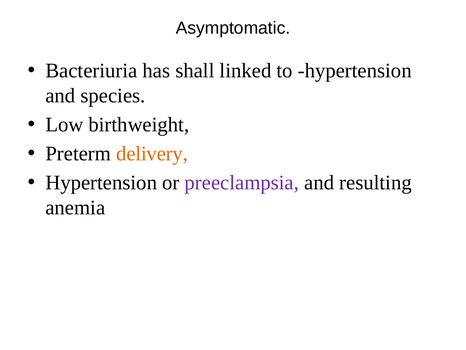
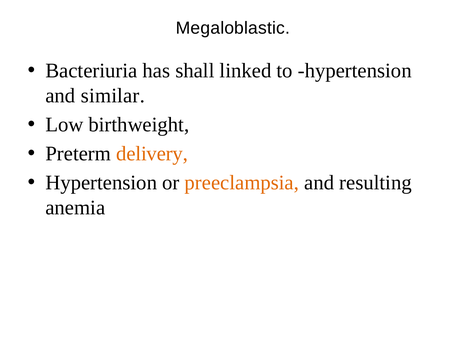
Asymptomatic: Asymptomatic -> Megaloblastic (233, 28)
species: species -> similar (113, 95)
preeclampsia colour: purple -> orange (242, 183)
